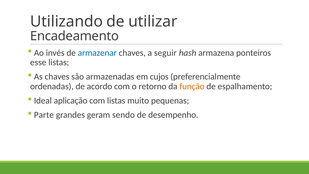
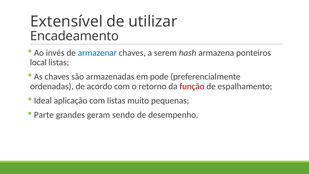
Utilizando: Utilizando -> Extensível (66, 21)
seguir: seguir -> serem (165, 53)
esse: esse -> local (38, 62)
cujos: cujos -> pode (159, 77)
função colour: orange -> red (192, 86)
